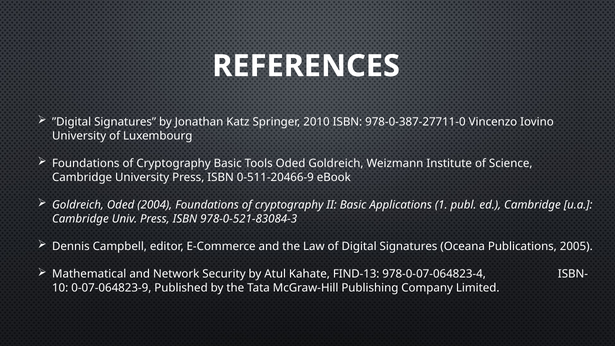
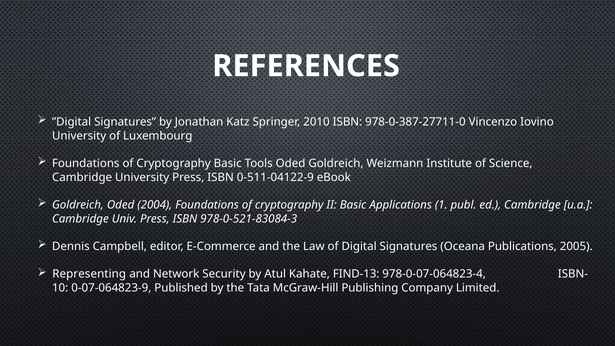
0-511-20466-9: 0-511-20466-9 -> 0-511-04122-9 (275, 177)
Mathematical: Mathematical -> Representing (89, 274)
